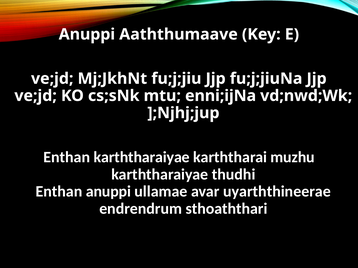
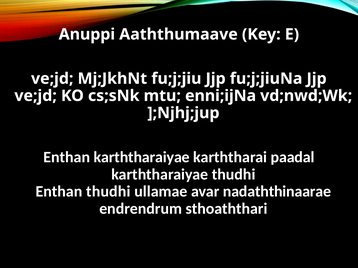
muzhu: muzhu -> paadal (293, 157)
Enthan anuppi: anuppi -> thudhi (108, 192)
uyarththineerae: uyarththineerae -> nadaththinaarae (277, 192)
